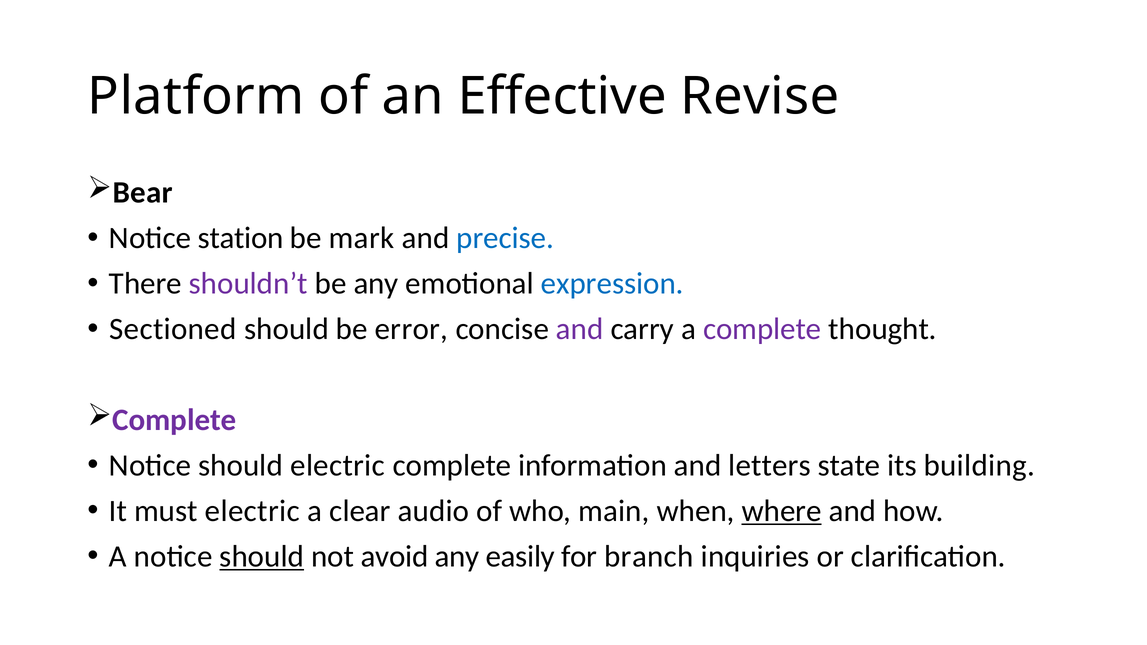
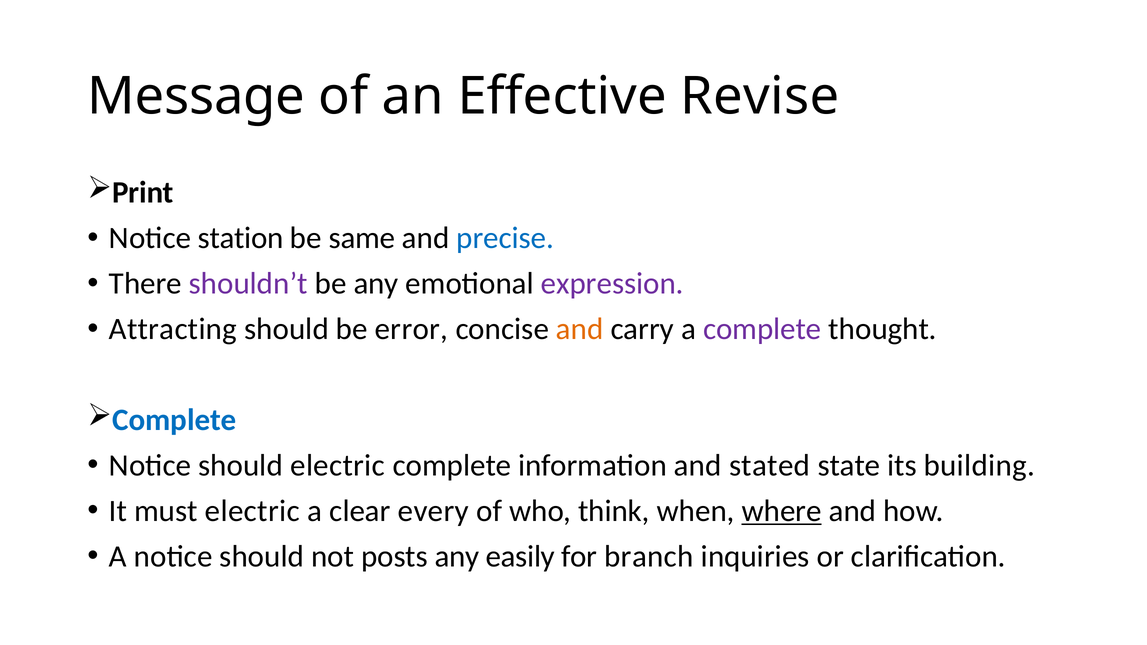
Platform: Platform -> Message (196, 96)
Bear: Bear -> Print (143, 193)
mark: mark -> same (362, 238)
expression colour: blue -> purple (612, 284)
Sectioned: Sectioned -> Attracting (173, 329)
and colour: purple -> orange (580, 329)
Complete colour: purple -> blue (174, 420)
letters: letters -> stated (770, 466)
audio: audio -> every (433, 511)
main: main -> think (614, 511)
should underline: present -> none (262, 556)
avoid: avoid -> posts (395, 556)
